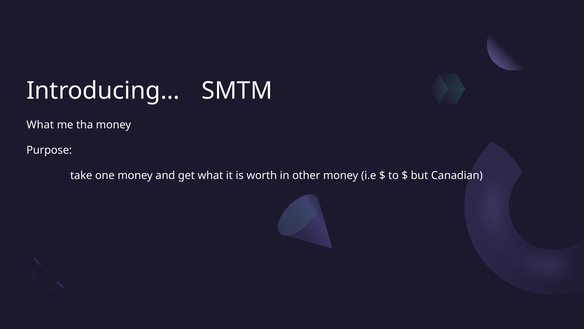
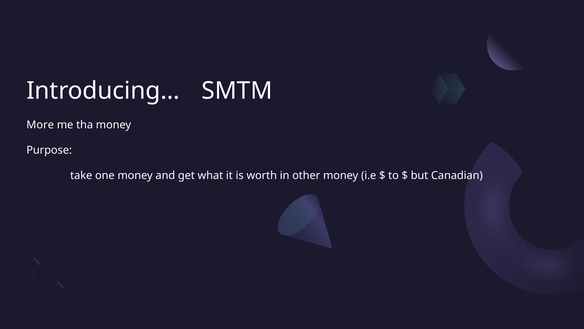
What: What -> More (40, 125)
